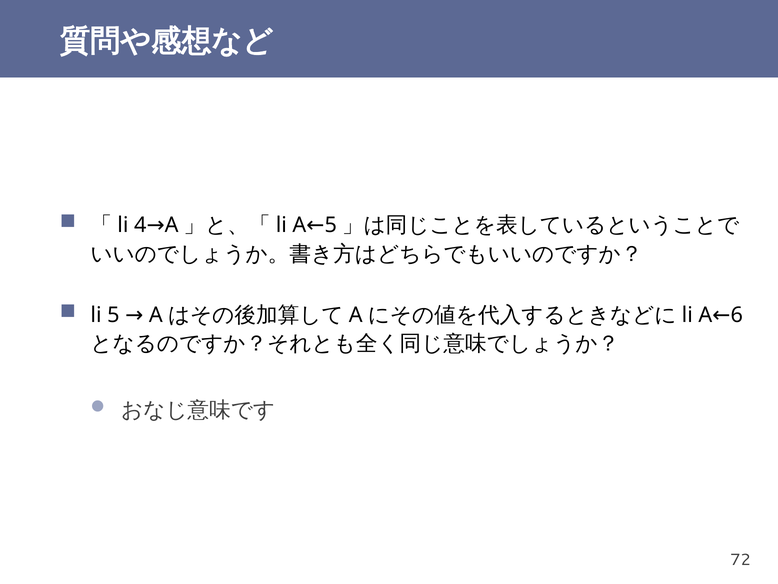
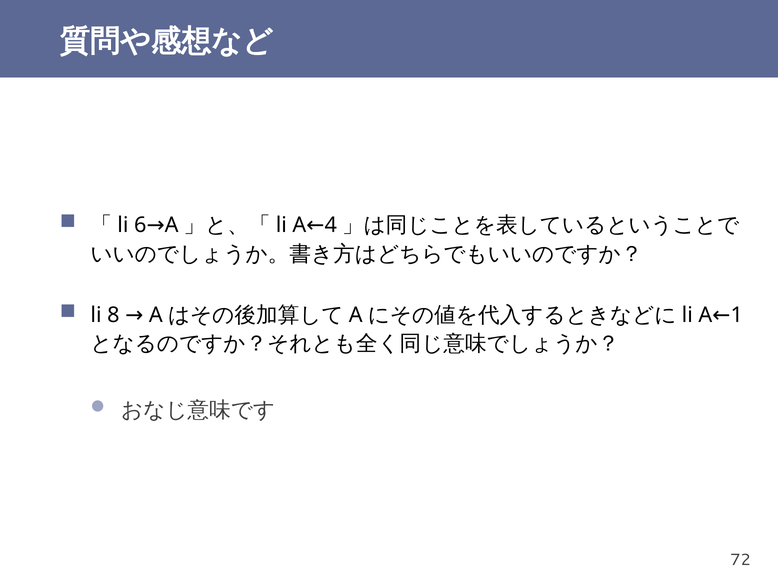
4: 4 -> 6 (140, 225)
5: 5 -> 4 (331, 225)
li 5: 5 -> 8 (113, 315)
6: 6 -> 1 (737, 315)
